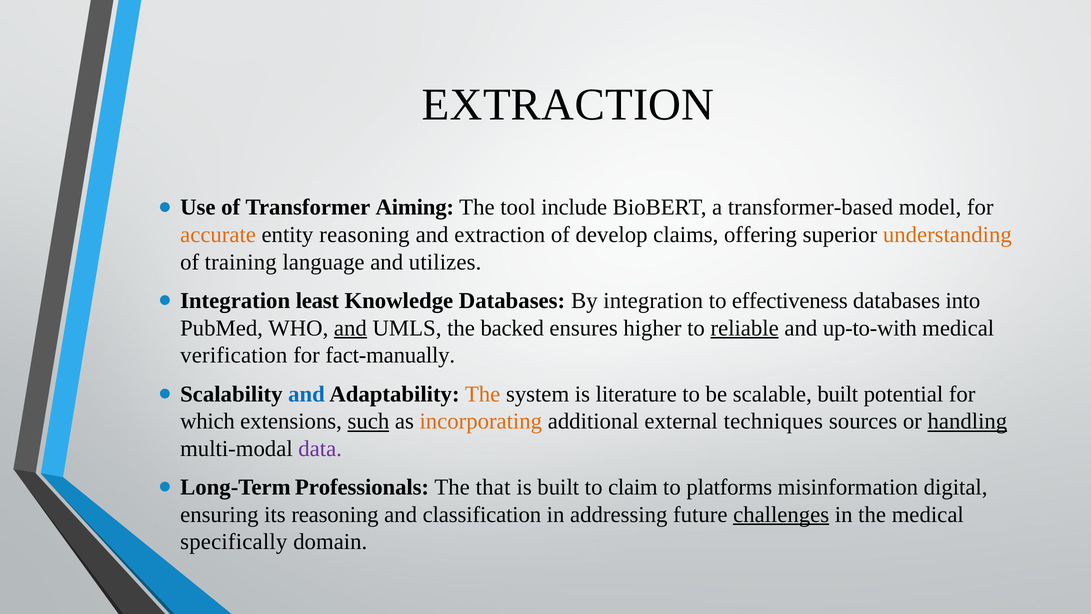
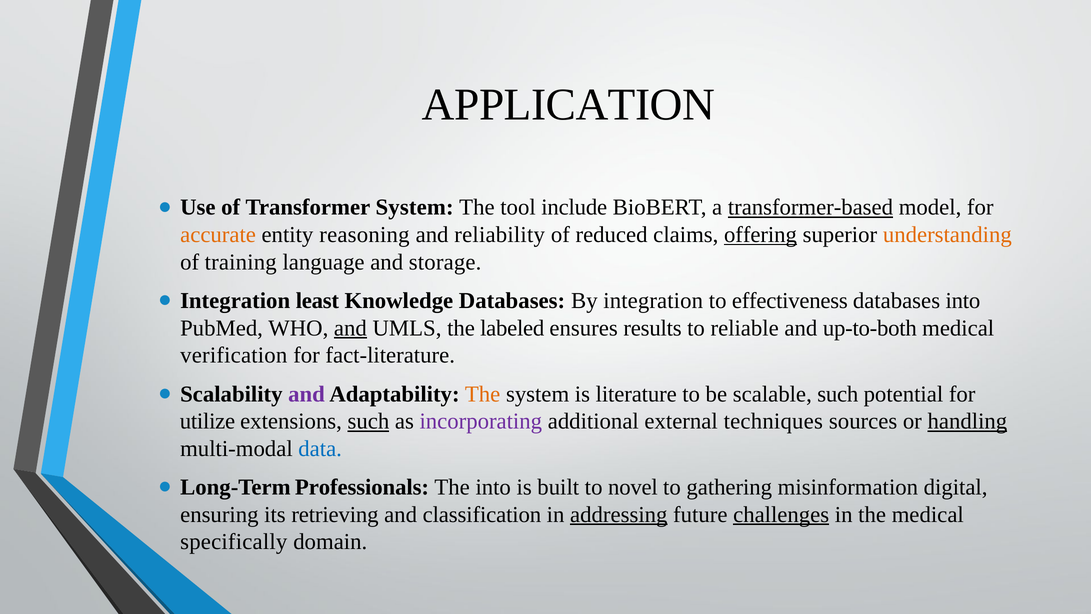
EXTRACTION: EXTRACTION -> APPLICATION (568, 105)
Transformer Aiming: Aiming -> System (415, 207)
transformer-based underline: none -> present (810, 207)
and extraction: extraction -> reliability (500, 235)
develop: develop -> reduced (612, 235)
offering underline: none -> present (760, 235)
utilizes: utilizes -> storage (445, 262)
backed: backed -> labeled (512, 328)
higher: higher -> results (653, 328)
reliable underline: present -> none (745, 328)
up-to-with: up-to-with -> up-to-both (870, 328)
fact-manually: fact-manually -> fact-literature (390, 355)
and colour: blue -> purple (307, 394)
scalable built: built -> such (838, 394)
which: which -> utilize (207, 421)
incorporating colour: orange -> purple (481, 421)
data colour: purple -> blue (320, 448)
The that: that -> into (493, 487)
claim: claim -> novel (633, 487)
platforms: platforms -> gathering (729, 487)
its reasoning: reasoning -> retrieving (335, 514)
addressing underline: none -> present (619, 514)
